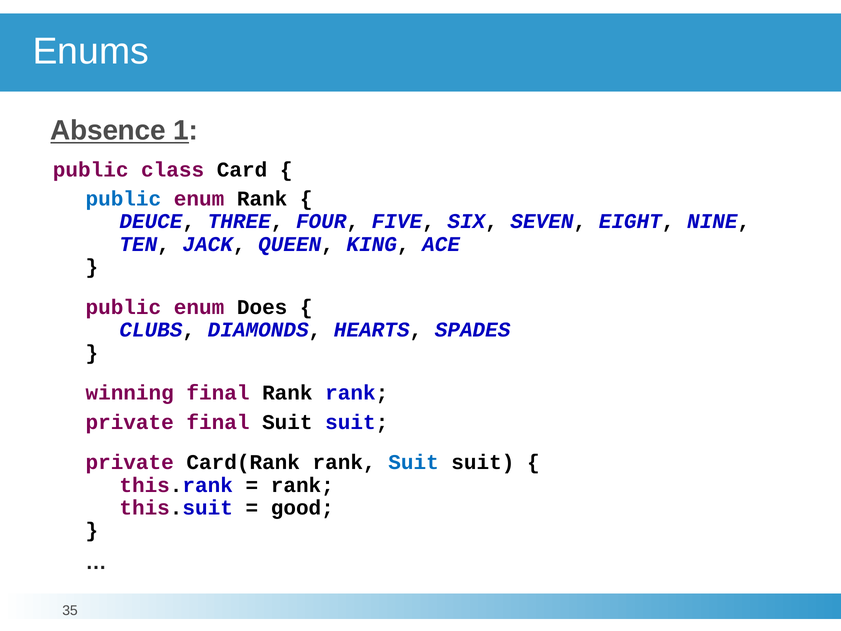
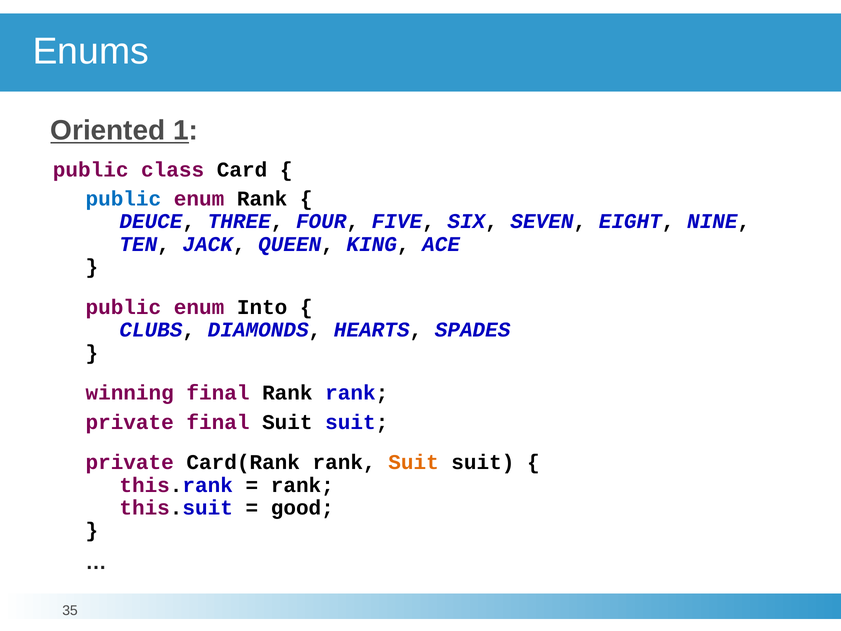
Absence: Absence -> Oriented (108, 131)
Does: Does -> Into (262, 307)
Suit colour: blue -> orange (414, 462)
